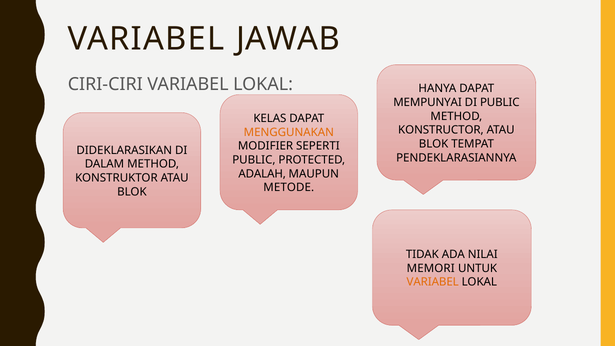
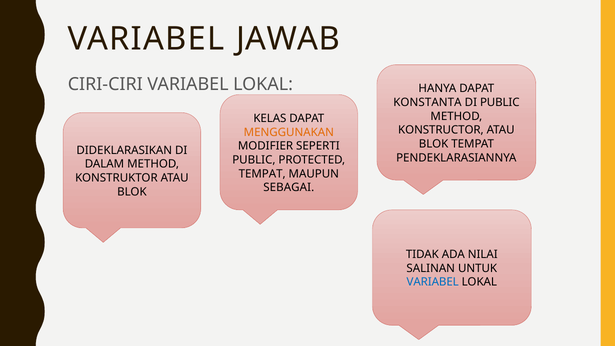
MEMPUNYAI: MEMPUNYAI -> KONSTANTA (427, 102)
ADALAH: ADALAH -> TEMPAT (262, 174)
METODE: METODE -> SEBAGAI (289, 188)
MEMORI: MEMORI -> SALINAN (431, 268)
VARIABEL colour: orange -> blue (433, 282)
